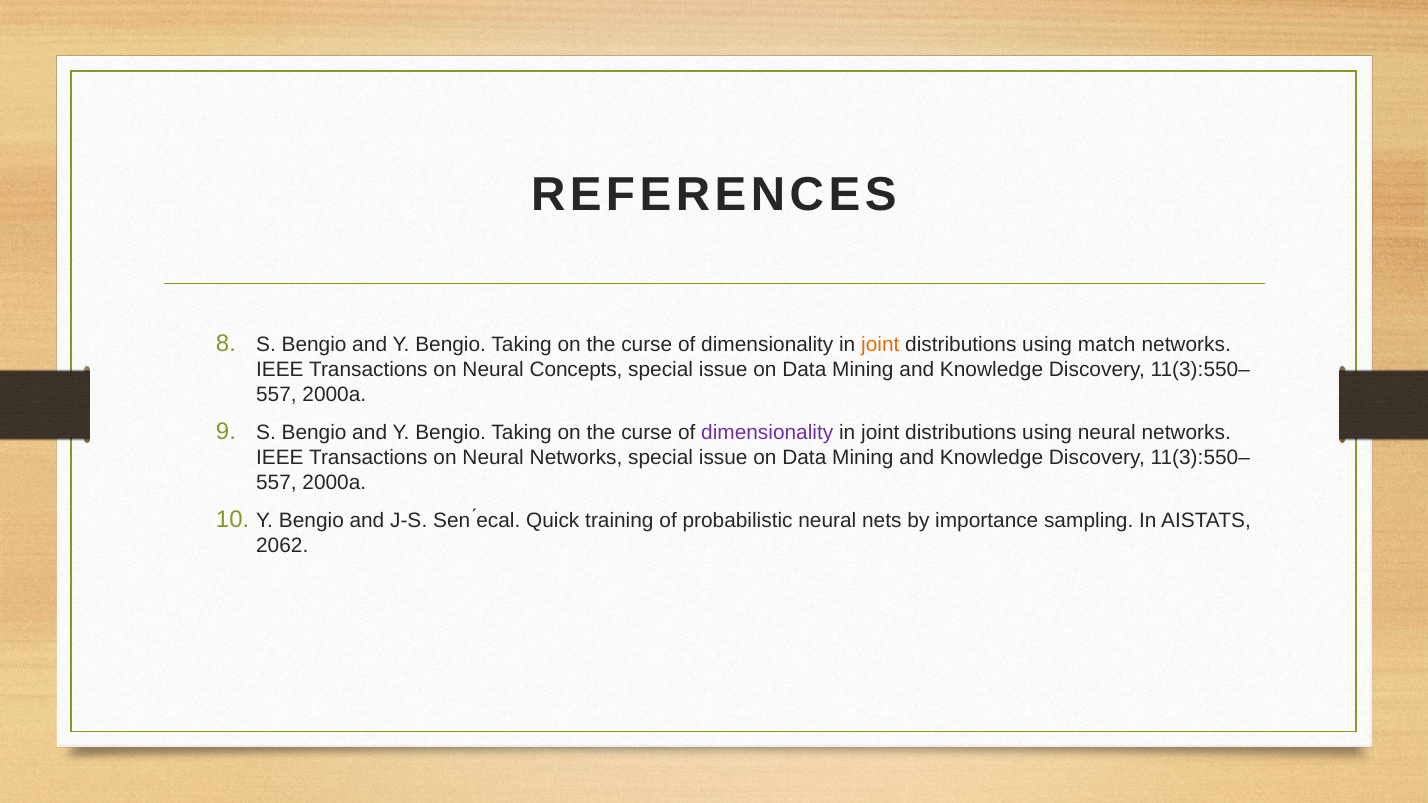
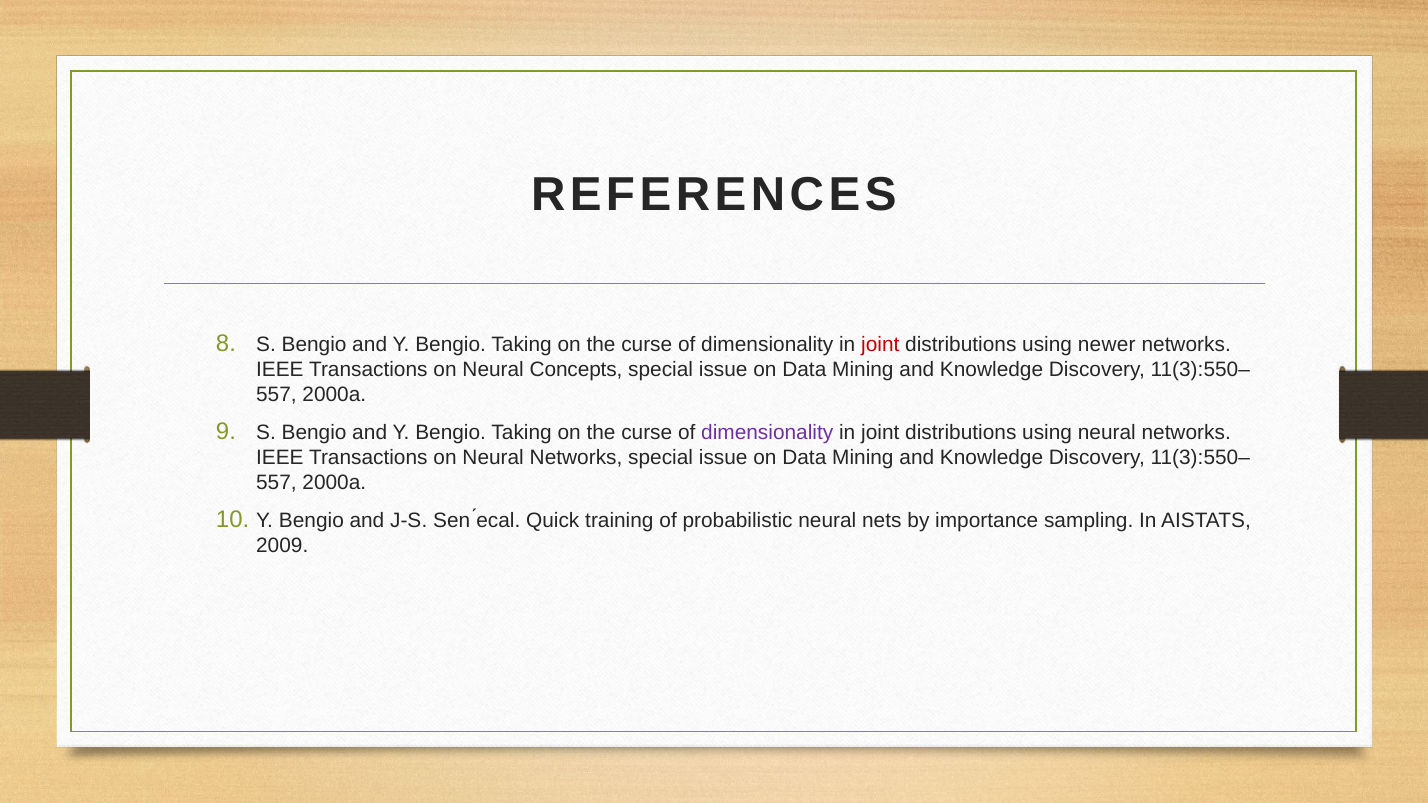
joint colour: orange -> red (880, 345)
match: match -> newer (1107, 345)
2062: 2062 -> 2009 (282, 546)
